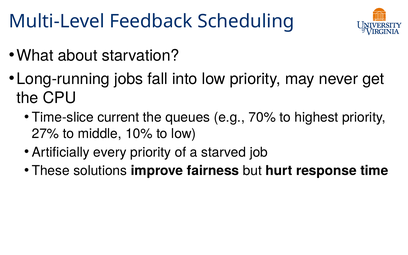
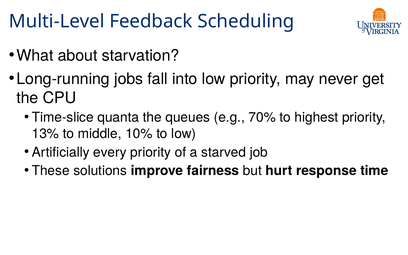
current: current -> quanta (118, 117)
27%: 27% -> 13% (45, 134)
